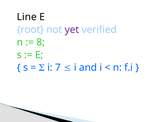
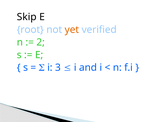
Line: Line -> Skip (27, 17)
yet colour: purple -> orange (72, 30)
8: 8 -> 2 (41, 42)
7: 7 -> 3 (58, 68)
